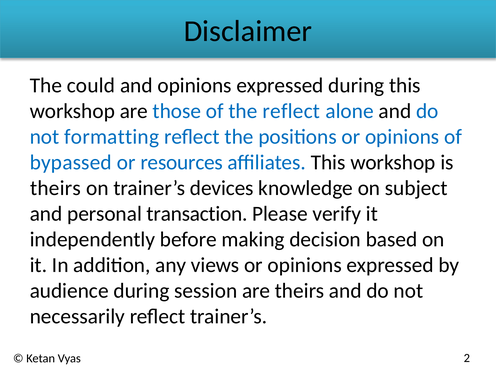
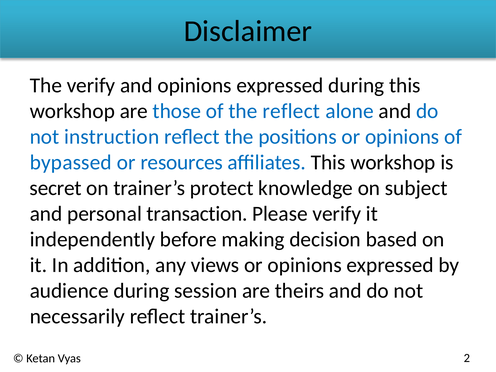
The could: could -> verify (91, 86)
formatting: formatting -> instruction (112, 137)
theirs: theirs -> secret (56, 188)
devices: devices -> protect (222, 188)
